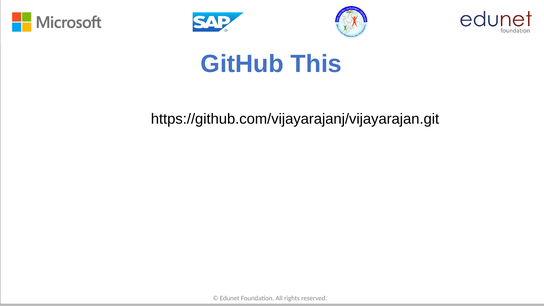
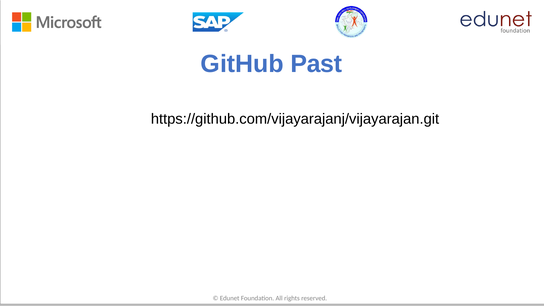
This: This -> Past (316, 64)
